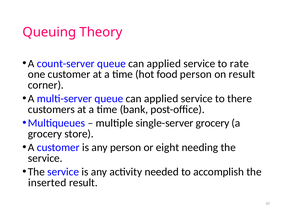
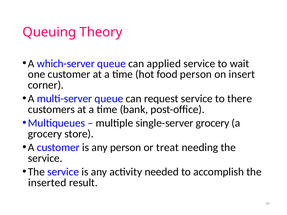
count-server: count-server -> which-server (66, 64)
rate: rate -> wait (239, 64)
on result: result -> insert (242, 74)
multi-server queue can applied: applied -> request (161, 99)
eight: eight -> treat (168, 148)
